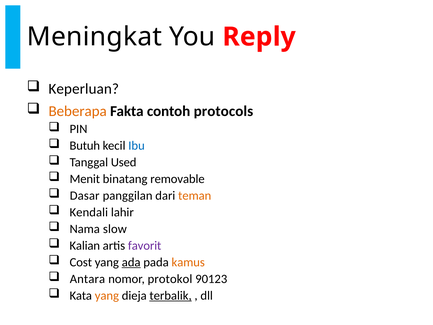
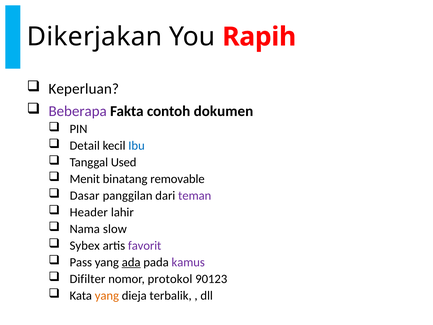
Meningkat: Meningkat -> Dikerjakan (95, 37)
Reply: Reply -> Rapih (259, 37)
Beberapa colour: orange -> purple (78, 111)
protocols: protocols -> dokumen (223, 111)
Butuh: Butuh -> Detail (85, 146)
teman colour: orange -> purple (195, 195)
Kendali: Kendali -> Header (89, 212)
Kalian: Kalian -> Sybex (85, 245)
Cost: Cost -> Pass (81, 262)
kamus colour: orange -> purple (188, 262)
Antara: Antara -> Difilter (87, 279)
terbalik underline: present -> none (171, 295)
